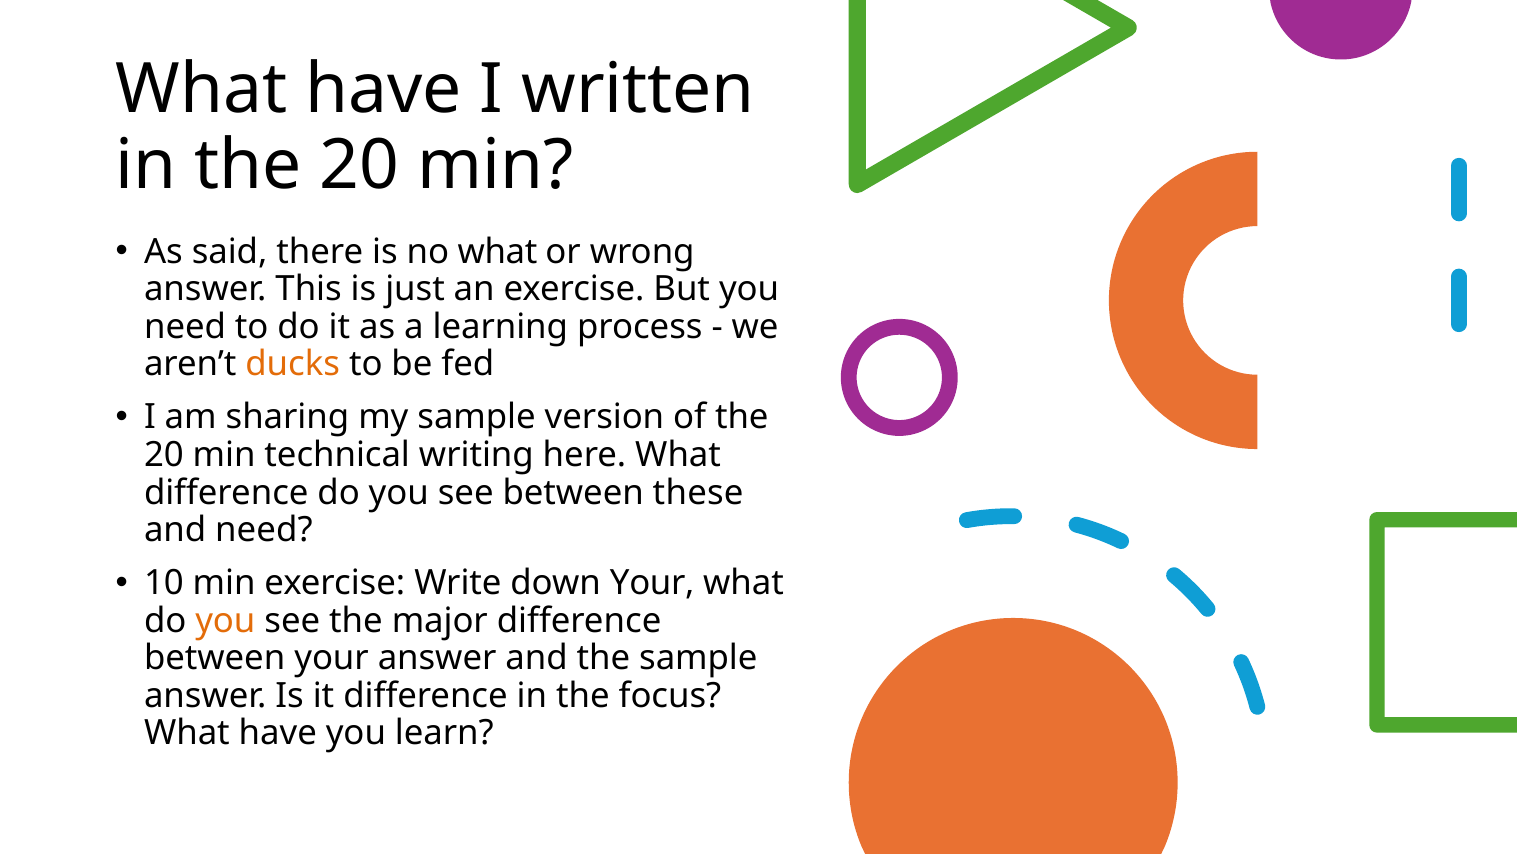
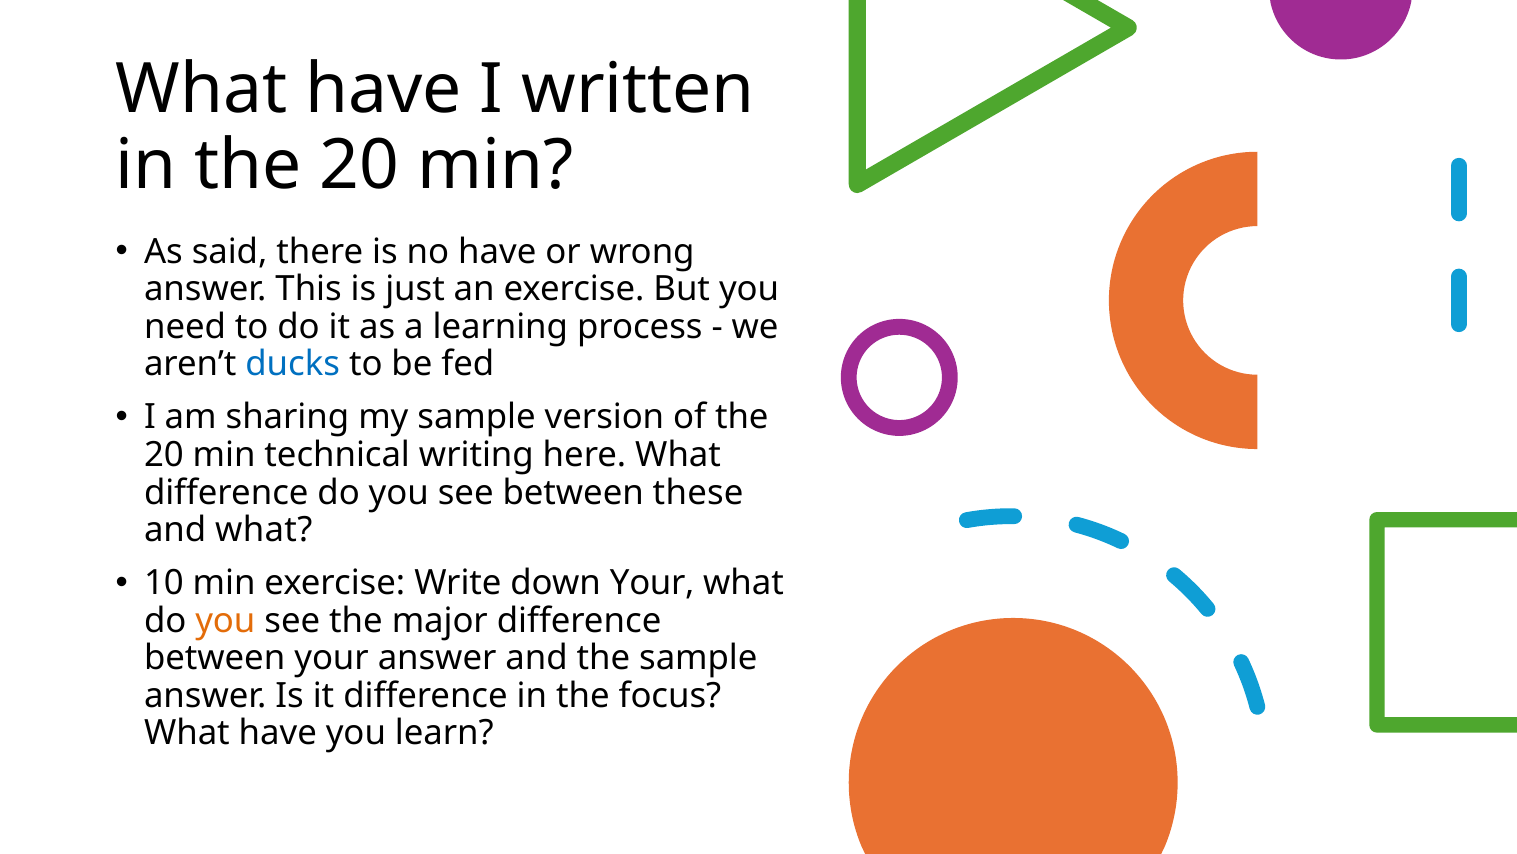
no what: what -> have (497, 251)
ducks colour: orange -> blue (293, 364)
and need: need -> what (264, 530)
